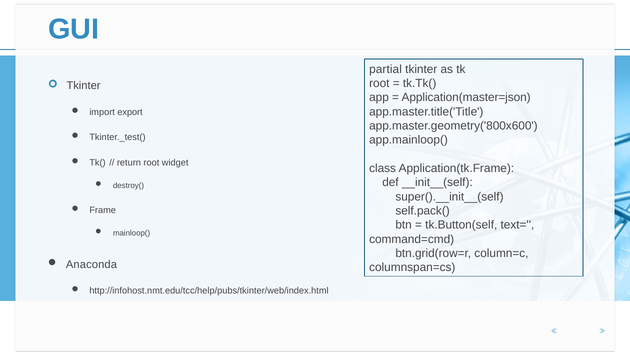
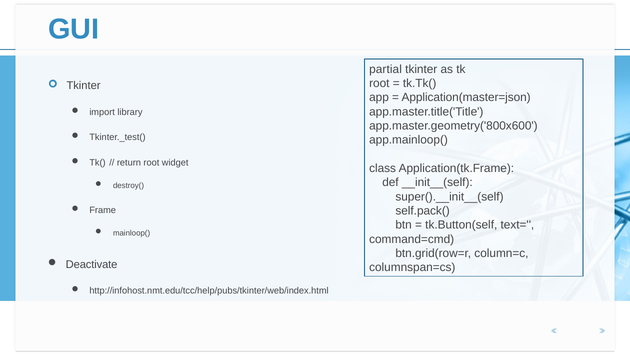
export: export -> library (130, 112)
Anaconda: Anaconda -> Deactivate (92, 265)
